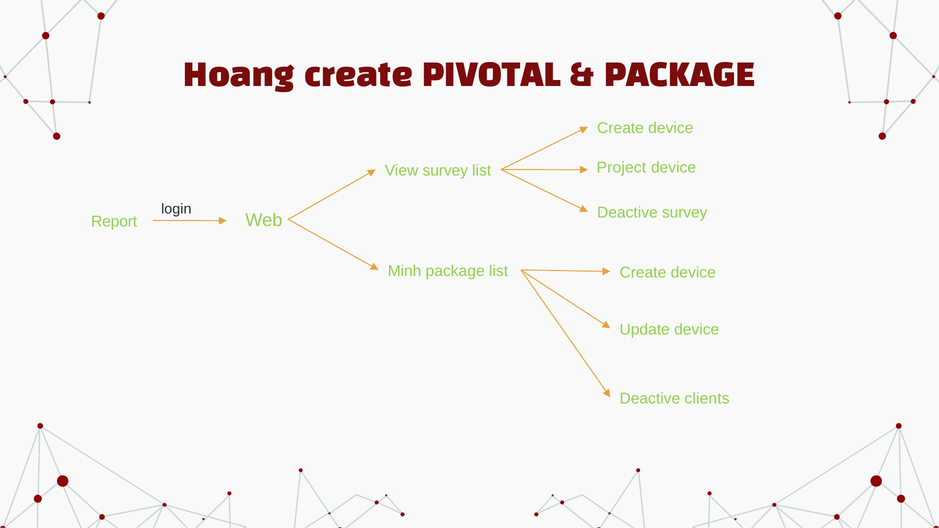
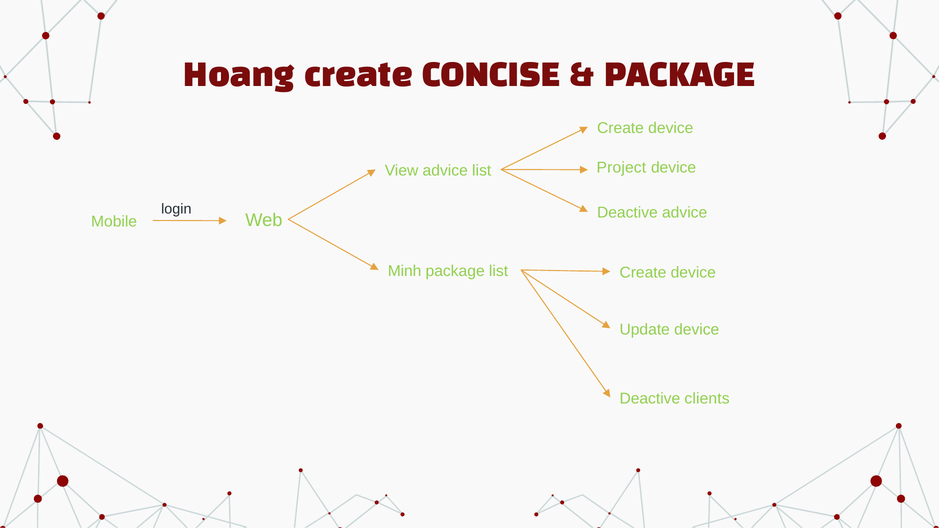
PIVOTAL: PIVOTAL -> CONCISE (491, 76)
View survey: survey -> advice (445, 171)
Deactive survey: survey -> advice (685, 213)
Report: Report -> Mobile (114, 222)
